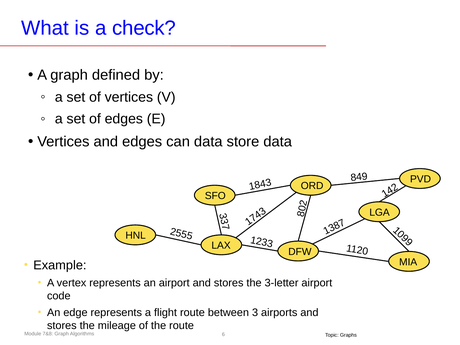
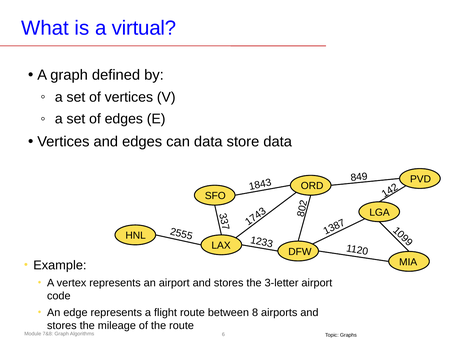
check: check -> virtual (144, 28)
between 3: 3 -> 8 (255, 313)
